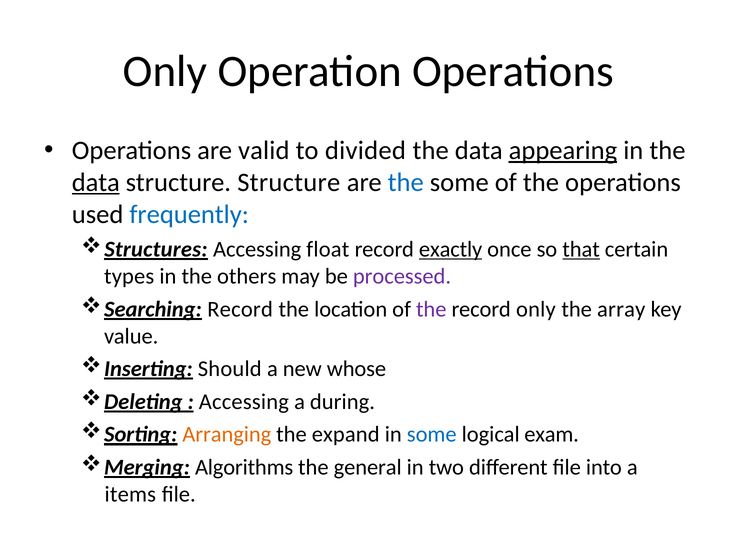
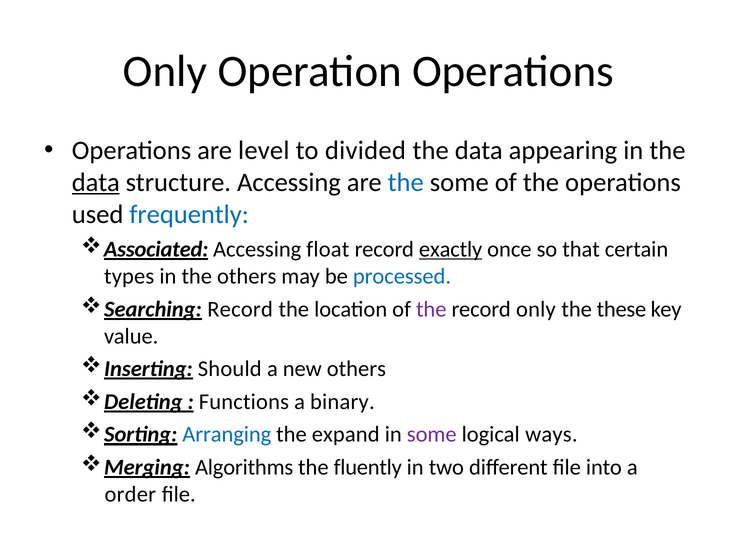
valid: valid -> level (264, 150)
appearing underline: present -> none (563, 150)
structure Structure: Structure -> Accessing (289, 182)
Structures: Structures -> Associated (156, 249)
that underline: present -> none (581, 249)
processed colour: purple -> blue (402, 276)
array: array -> these (621, 309)
new whose: whose -> others (356, 369)
Accessing: Accessing -> Functions (244, 402)
during: during -> binary (342, 402)
Arranging colour: orange -> blue (227, 434)
some colour: blue -> purple (432, 434)
exam: exam -> ways (551, 434)
general: general -> fluently (368, 467)
items: items -> order (130, 494)
